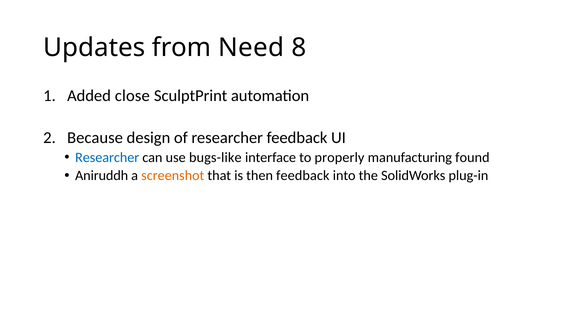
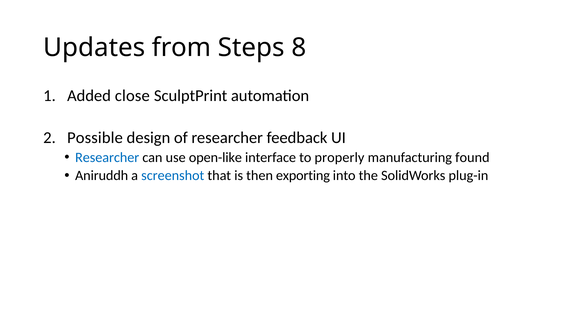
Need: Need -> Steps (251, 48)
Because: Because -> Possible (95, 138)
bugs-like: bugs-like -> open-like (215, 157)
screenshot colour: orange -> blue (173, 176)
then feedback: feedback -> exporting (303, 176)
